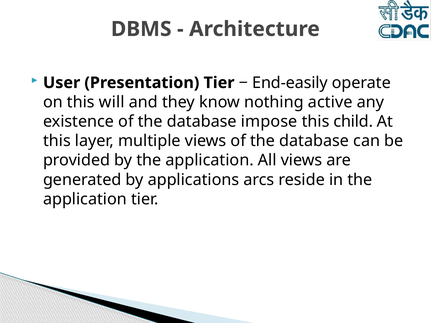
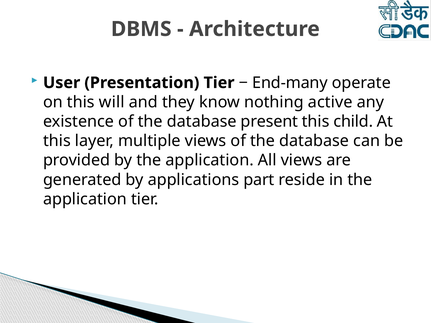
End-easily: End-easily -> End-many (290, 83)
impose: impose -> present (269, 122)
arcs: arcs -> part (259, 180)
